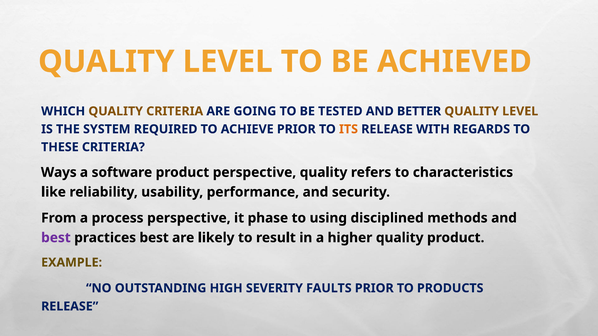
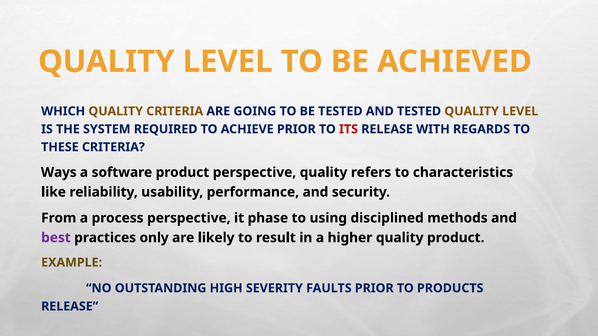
AND BETTER: BETTER -> TESTED (419, 111)
ITS colour: orange -> red (349, 129)
practices best: best -> only (154, 238)
